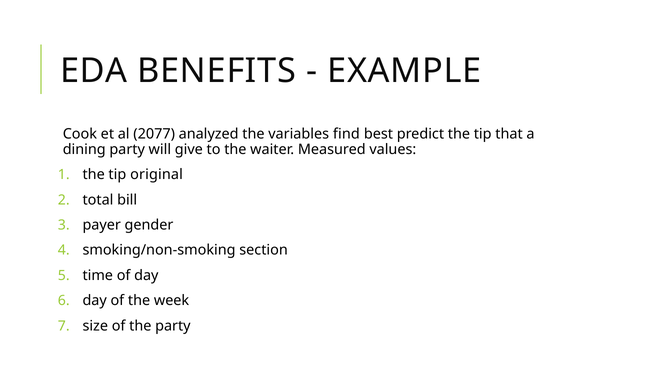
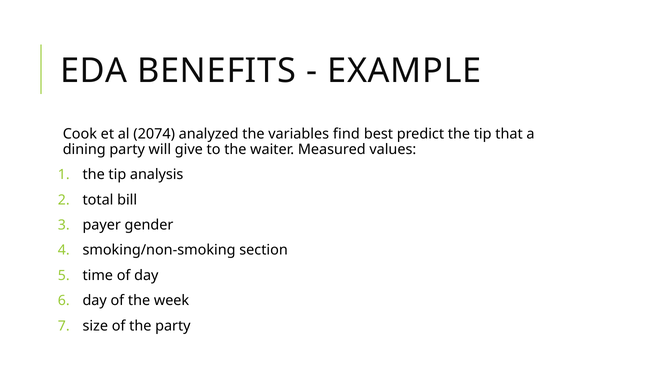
2077: 2077 -> 2074 (154, 134)
original: original -> analysis (157, 174)
